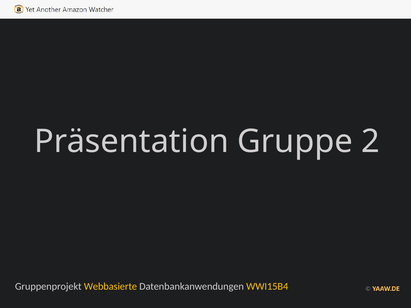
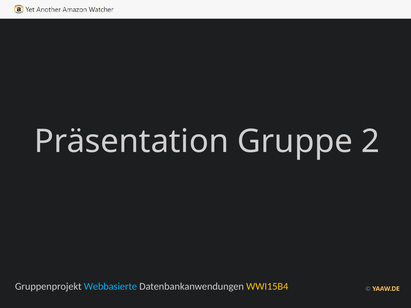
Webbasierte colour: yellow -> light blue (110, 287)
